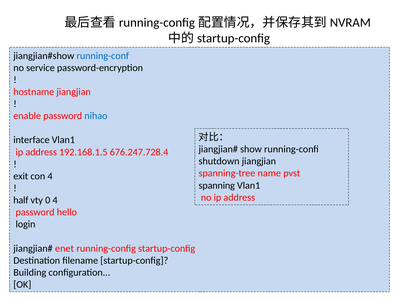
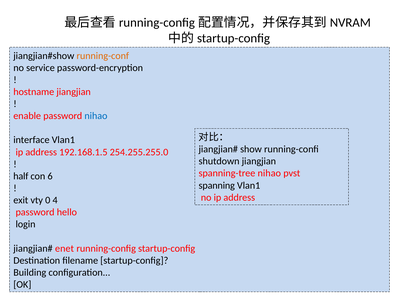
running-conf colour: blue -> orange (103, 56)
676.247.728.4: 676.247.728.4 -> 254.255.255.0 (139, 152)
spanning-tree name: name -> nihao (269, 174)
exit: exit -> half (21, 176)
con 4: 4 -> 6 (50, 176)
half: half -> exit (21, 201)
